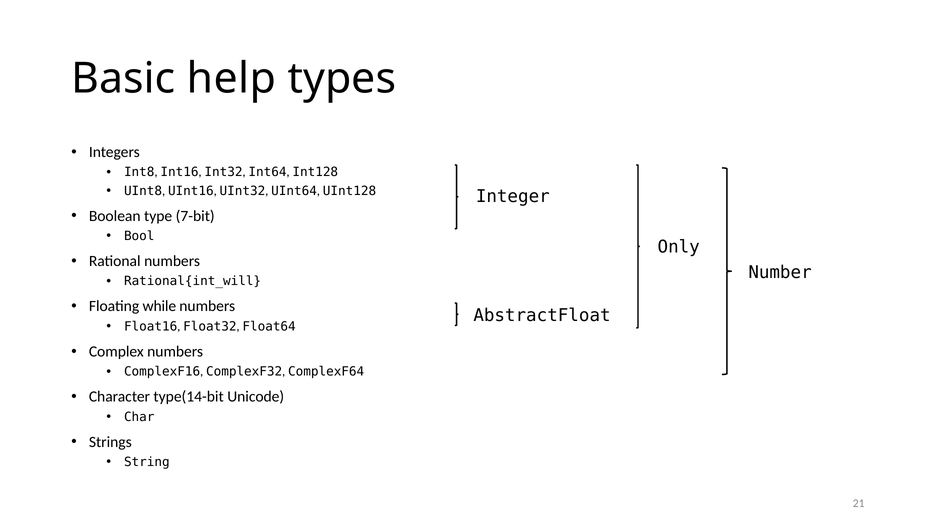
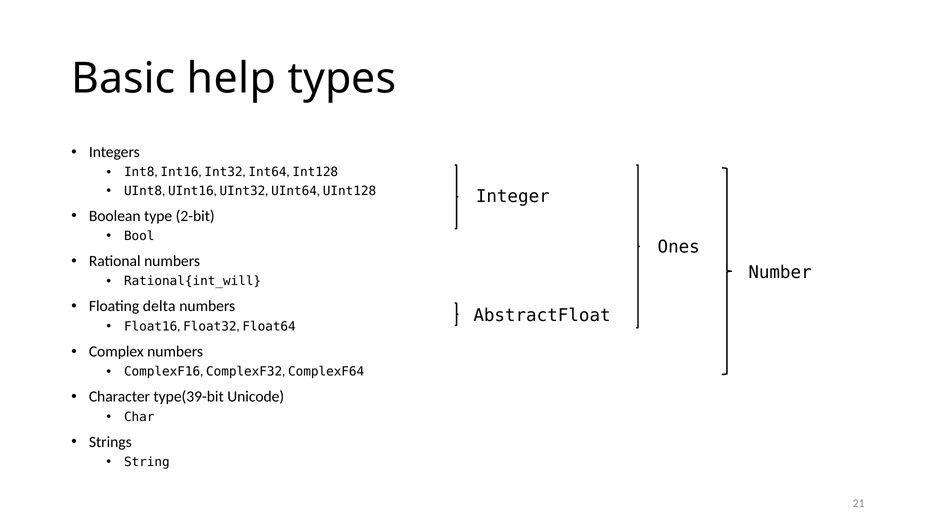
7-bit: 7-bit -> 2-bit (195, 216)
Only: Only -> Ones (679, 247)
while: while -> delta (159, 306)
type(14-bit: type(14-bit -> type(39-bit (189, 396)
